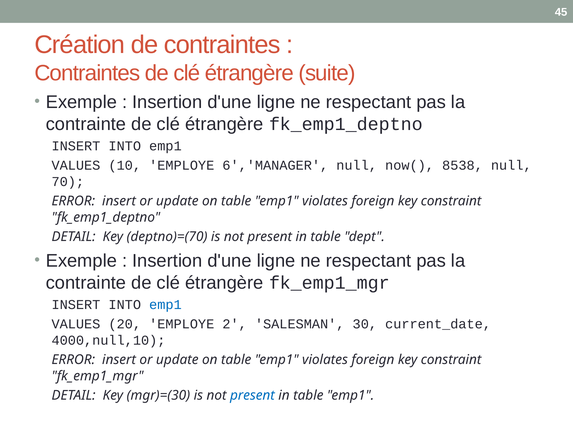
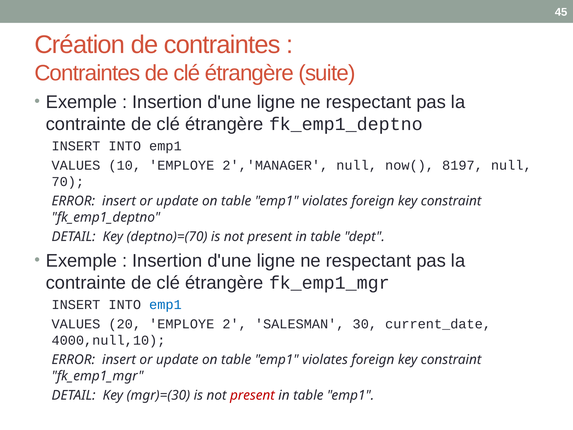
6','MANAGER: 6','MANAGER -> 2','MANAGER (275, 165)
8538: 8538 -> 8197 (462, 165)
present colour: blue -> red (252, 395)
